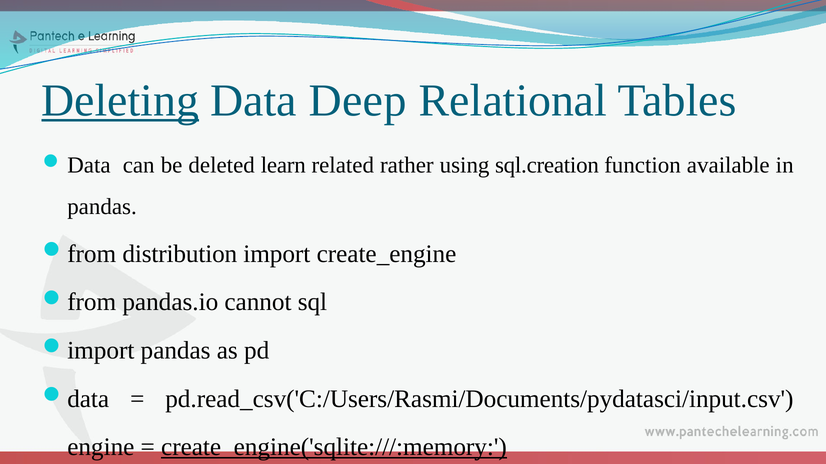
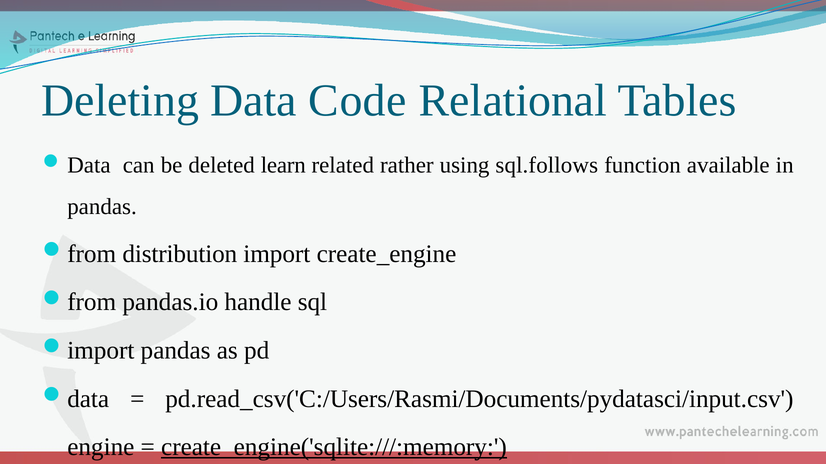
Deleting underline: present -> none (120, 101)
Deep: Deep -> Code (358, 101)
sql.creation: sql.creation -> sql.follows (547, 166)
cannot: cannot -> handle (258, 302)
